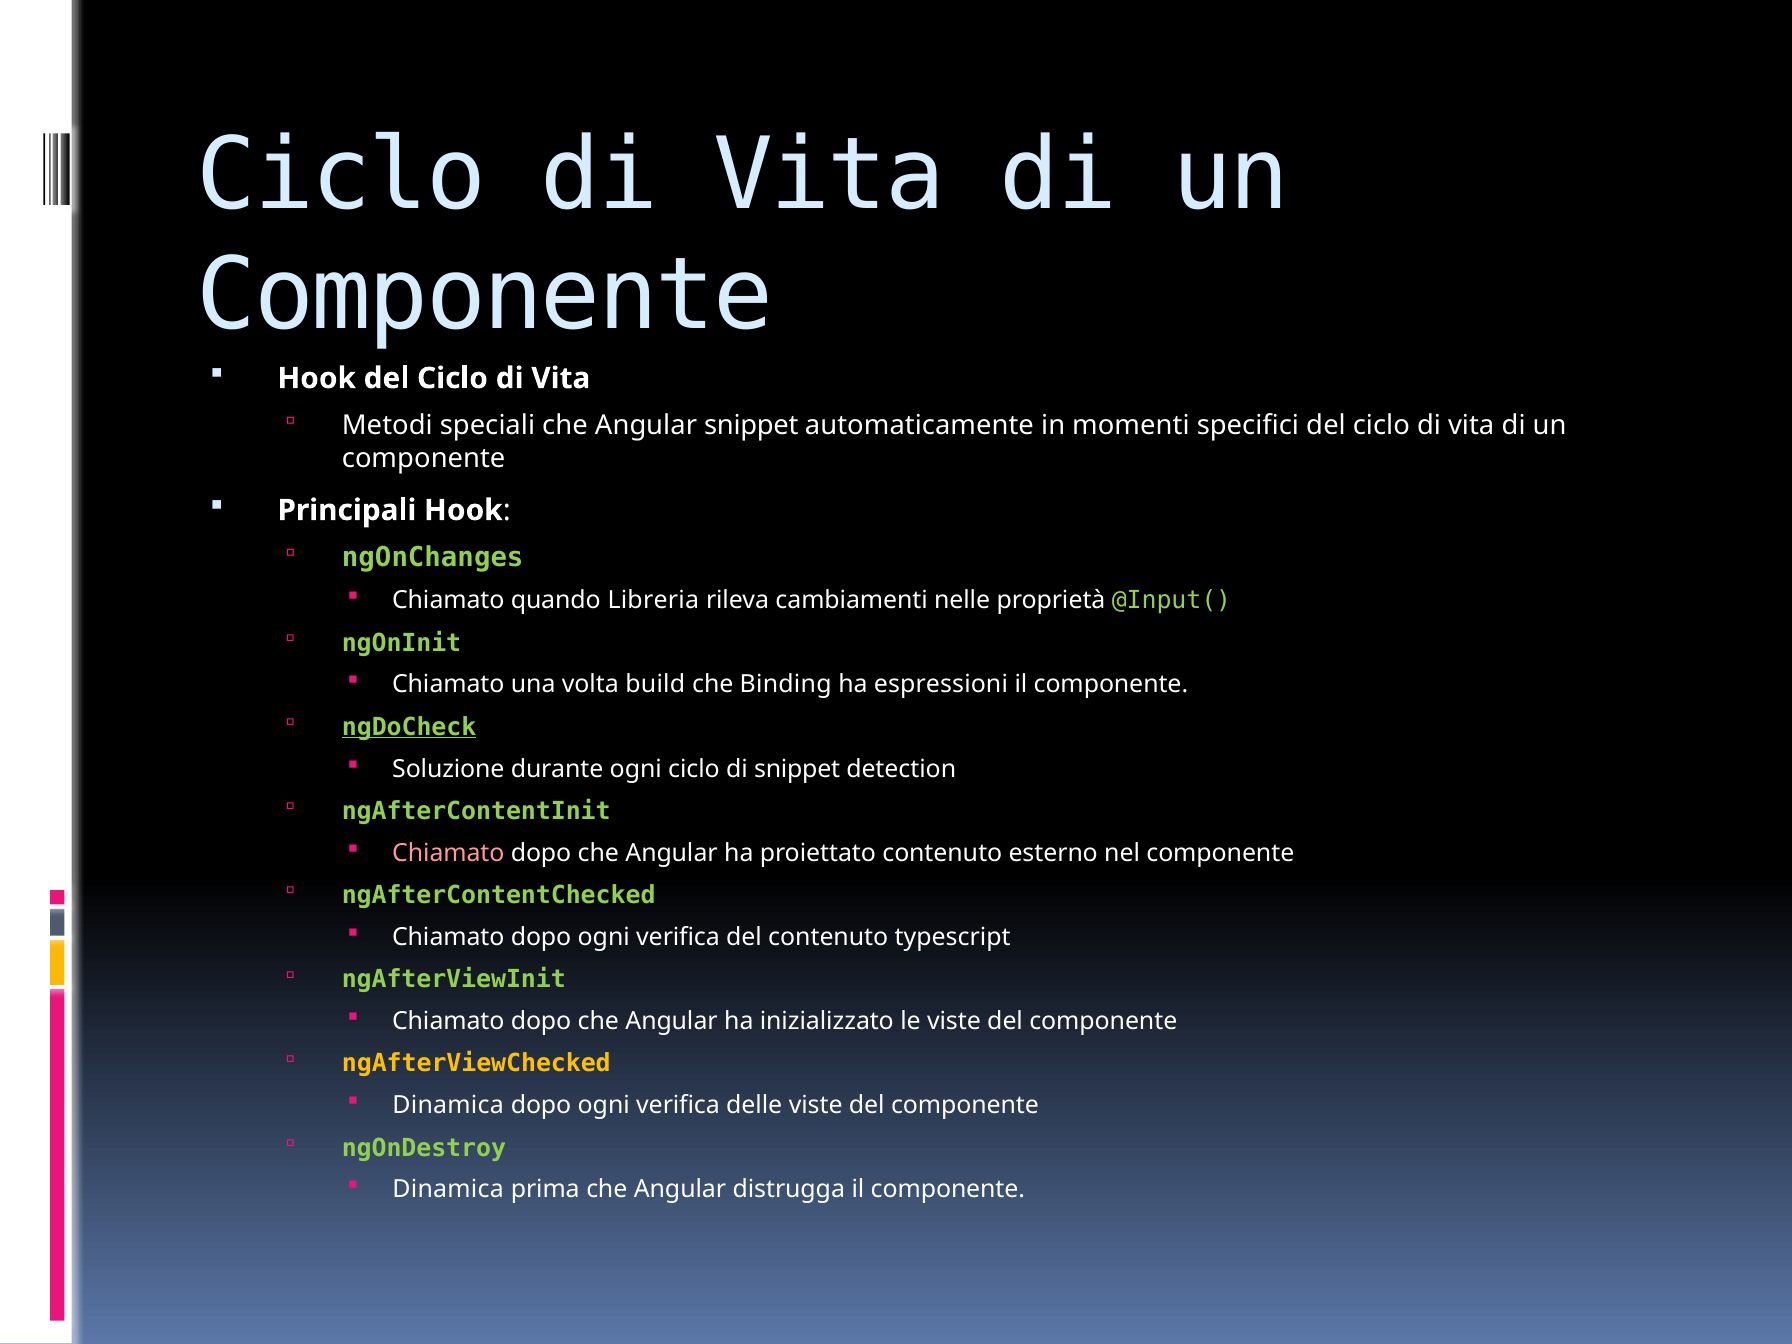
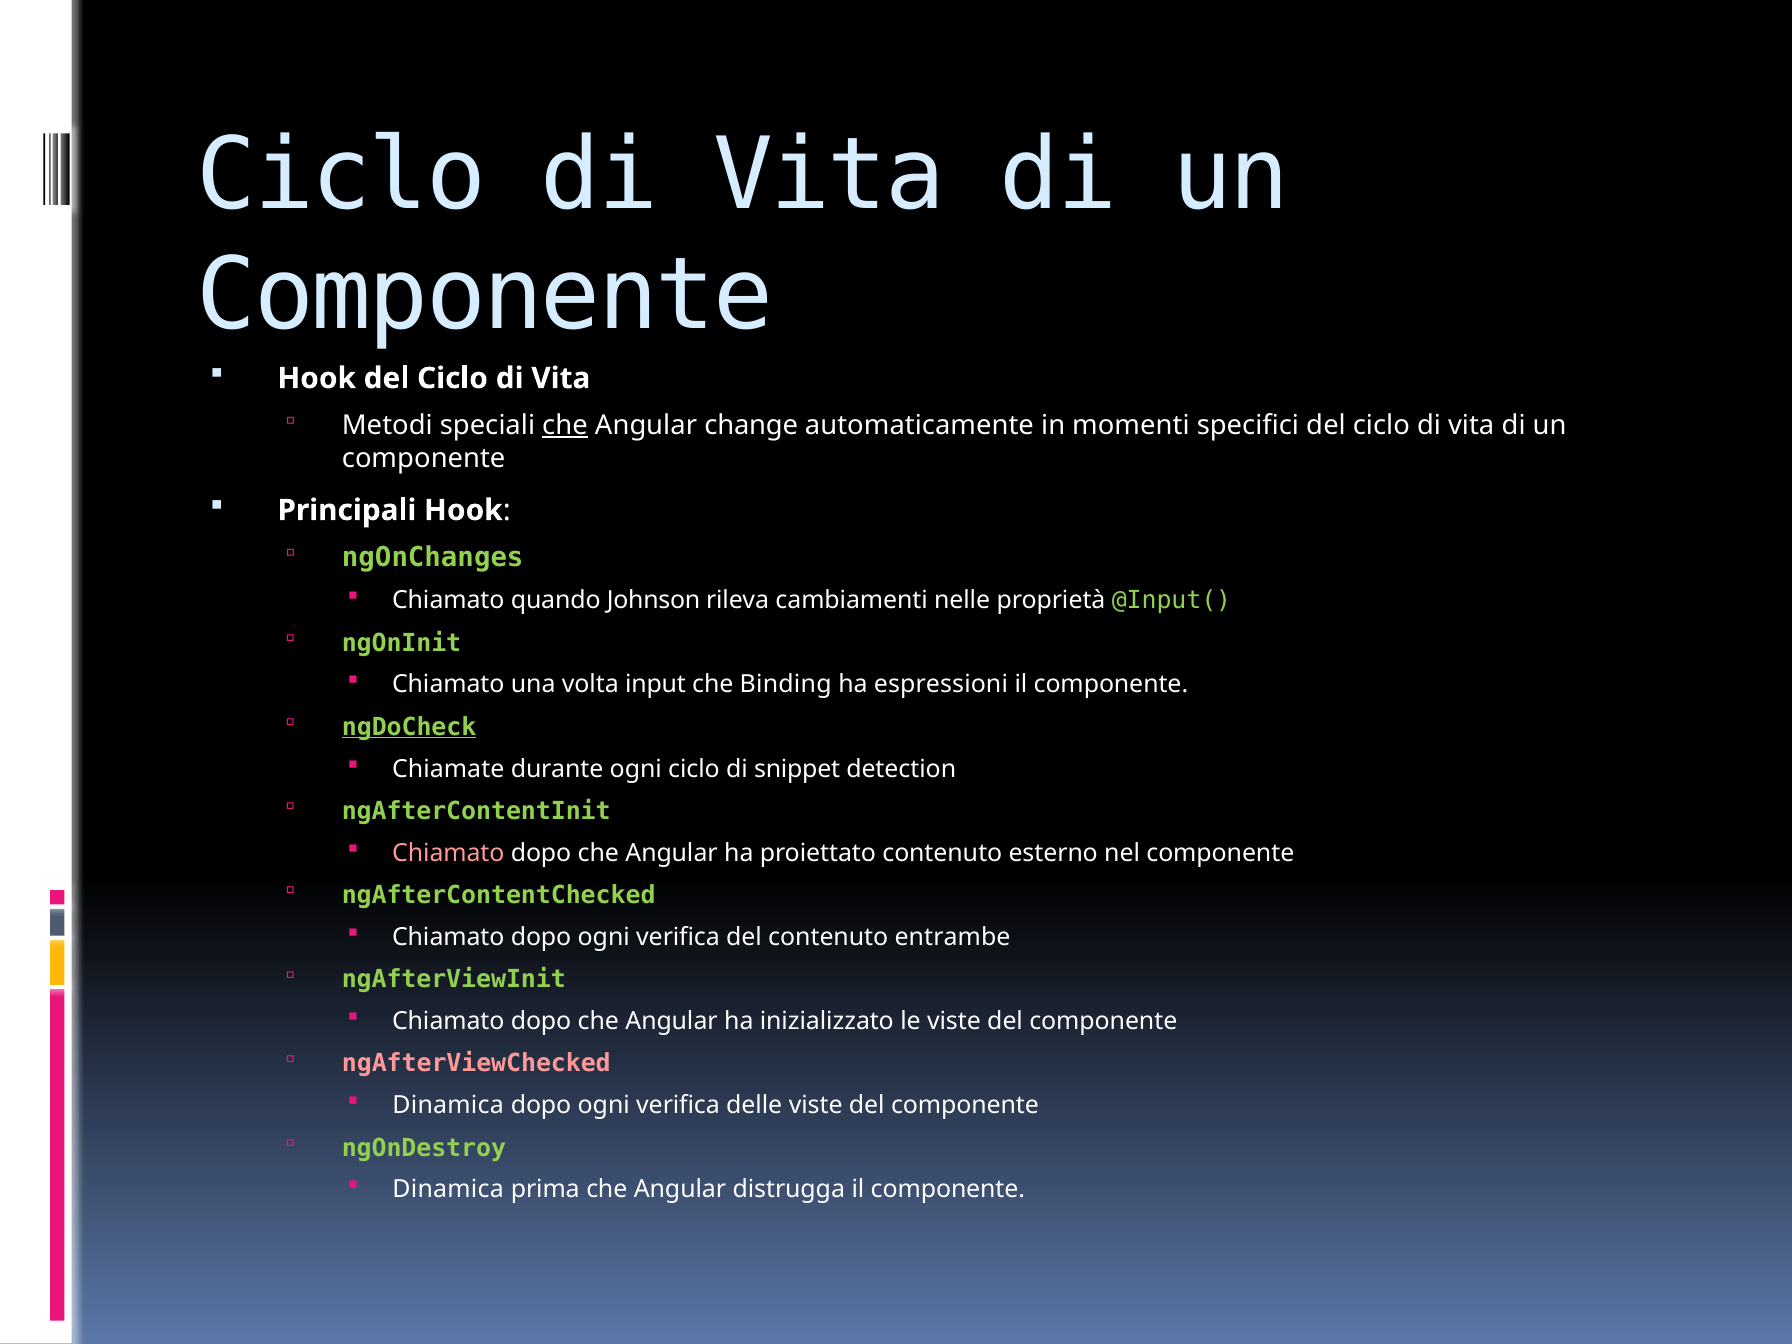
che underline: none -> present (565, 425)
Angular snippet: snippet -> change (751, 425)
Libreria: Libreria -> Johnson (654, 600)
build: build -> input (655, 685)
Soluzione: Soluzione -> Chiamate (448, 769)
typescript: typescript -> entrambe (953, 937)
ngAfterViewChecked colour: yellow -> pink (476, 1064)
